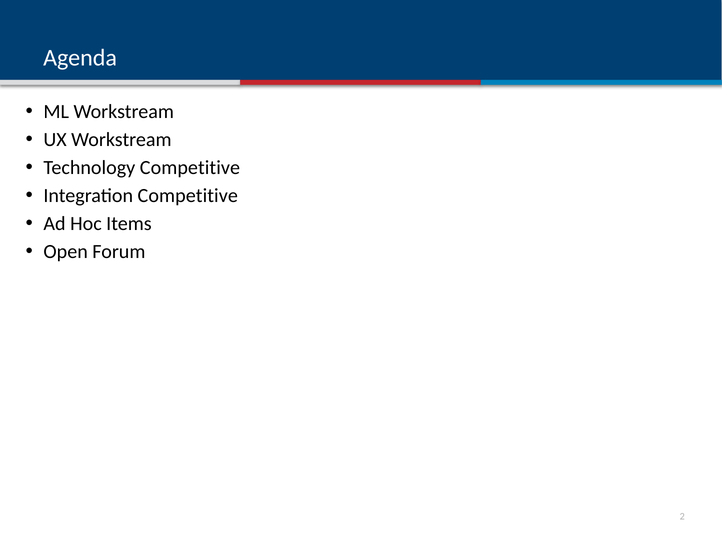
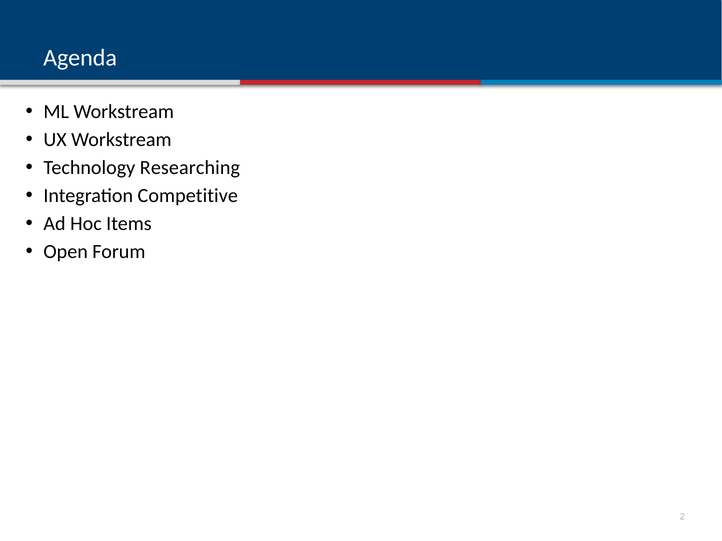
Technology Competitive: Competitive -> Researching (190, 168)
